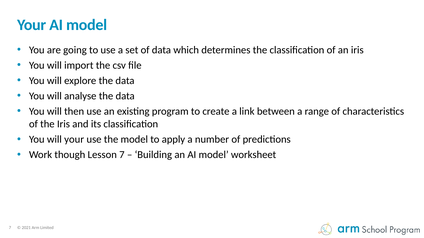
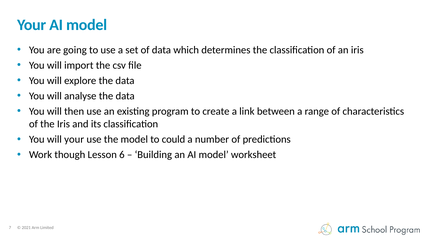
apply: apply -> could (173, 140)
Lesson 7: 7 -> 6 (122, 155)
